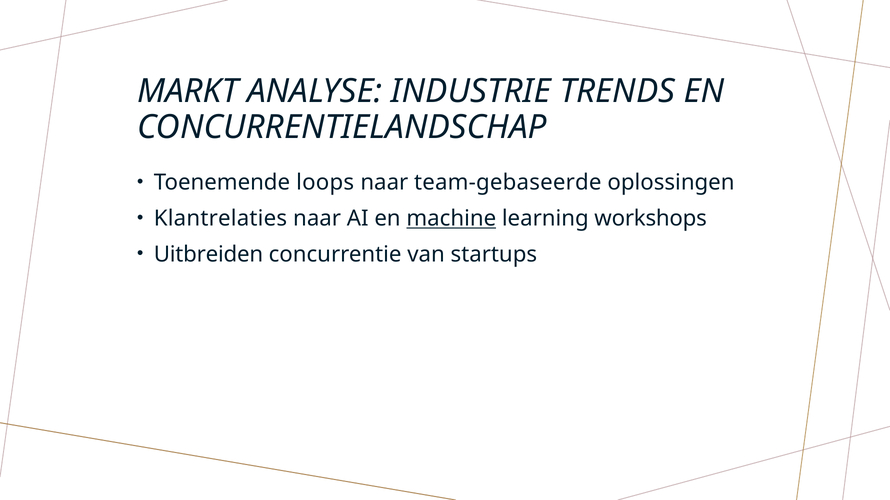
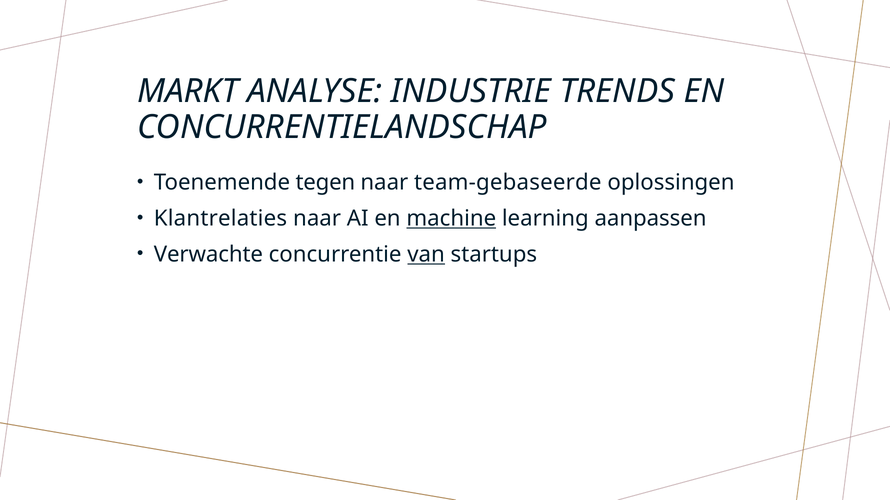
loops: loops -> tegen (325, 183)
workshops: workshops -> aanpassen (651, 219)
Uitbreiden: Uitbreiden -> Verwachte (208, 255)
van underline: none -> present (426, 255)
